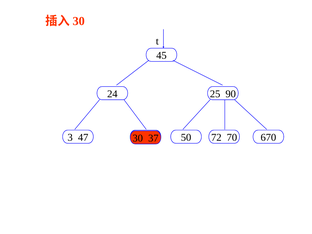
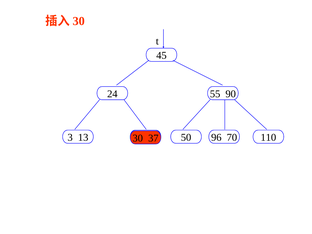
25: 25 -> 55 (215, 94)
47: 47 -> 13 (83, 137)
72: 72 -> 96 (216, 137)
670: 670 -> 110 (268, 137)
